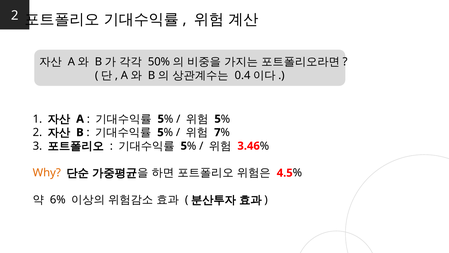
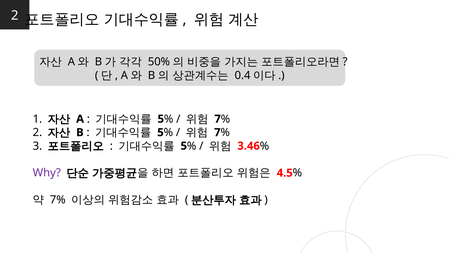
5: 5 -> 7 (218, 119)
Why colour: orange -> purple (47, 173)
6%: 6% -> 7% (58, 200)
